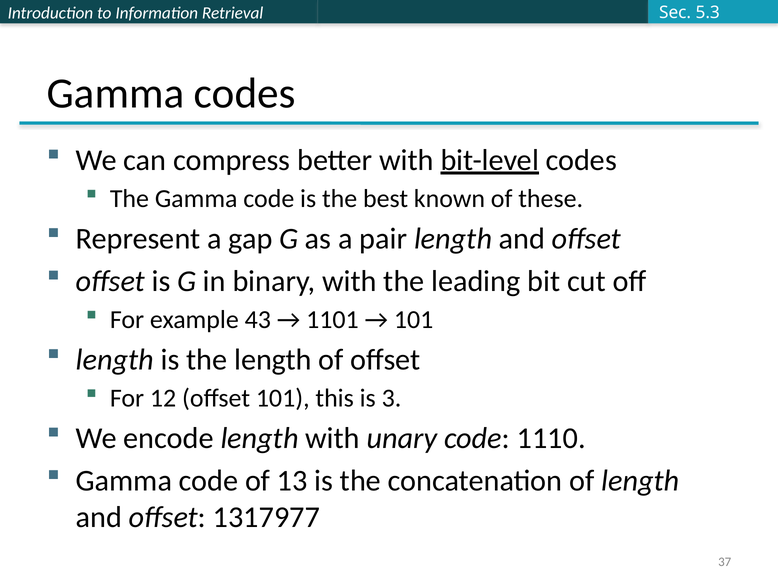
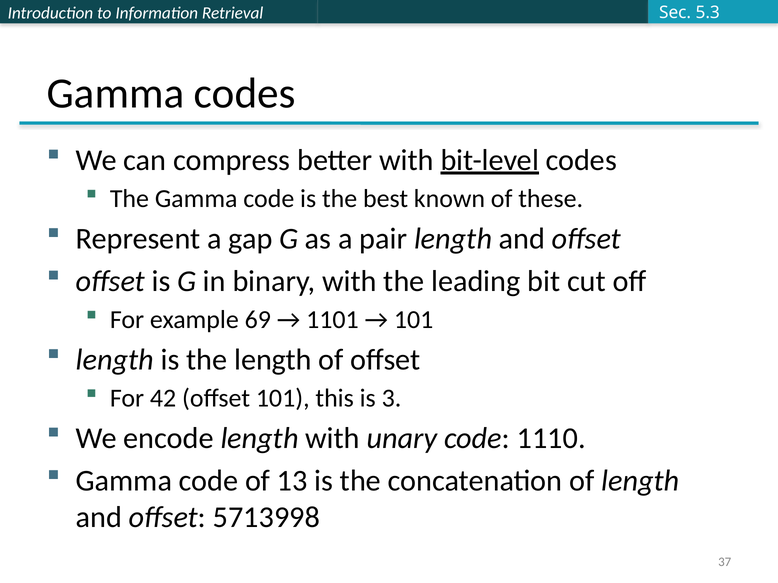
43: 43 -> 69 (258, 320)
12: 12 -> 42 (163, 399)
1317977: 1317977 -> 5713998 (266, 517)
